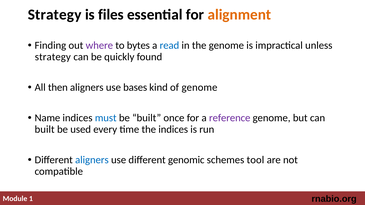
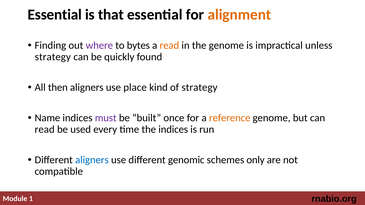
Strategy: Strategy -> Essential (55, 15)
files: files -> that (111, 15)
read colour: blue -> orange (169, 46)
bases: bases -> place (135, 88)
of genome: genome -> strategy (199, 88)
must colour: blue -> purple (106, 118)
reference colour: purple -> orange (230, 118)
built: built -> read (45, 130)
tool: tool -> only (256, 160)
